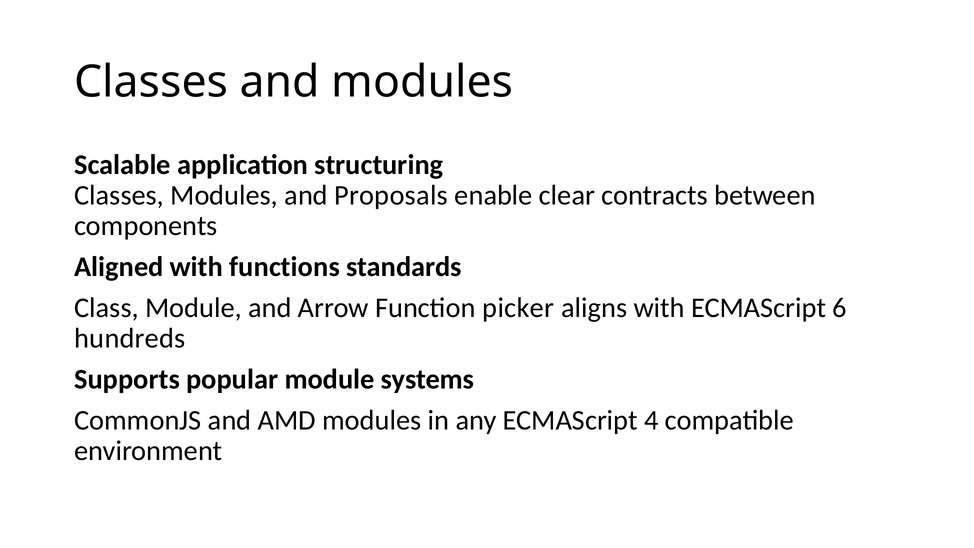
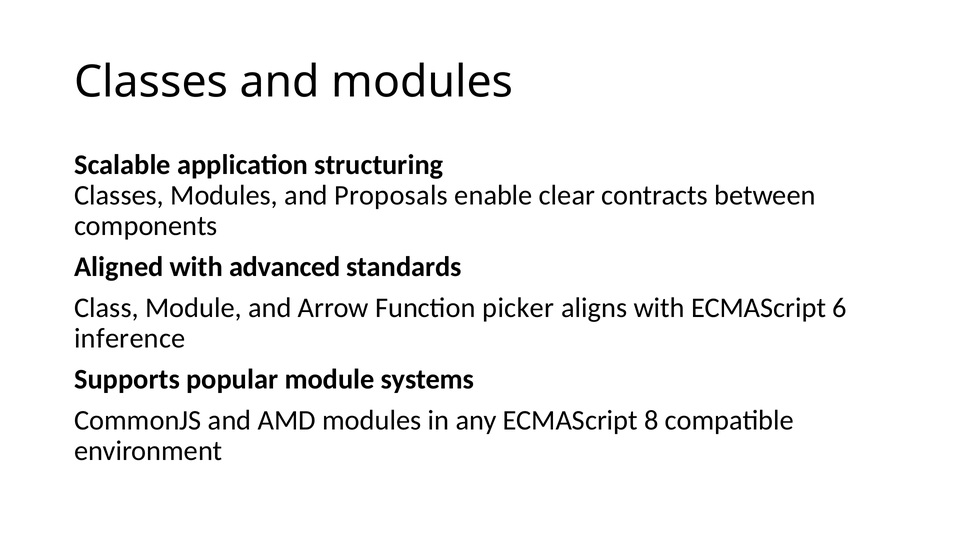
functions: functions -> advanced (285, 267)
hundreds: hundreds -> inference (130, 338)
4: 4 -> 8 (651, 420)
